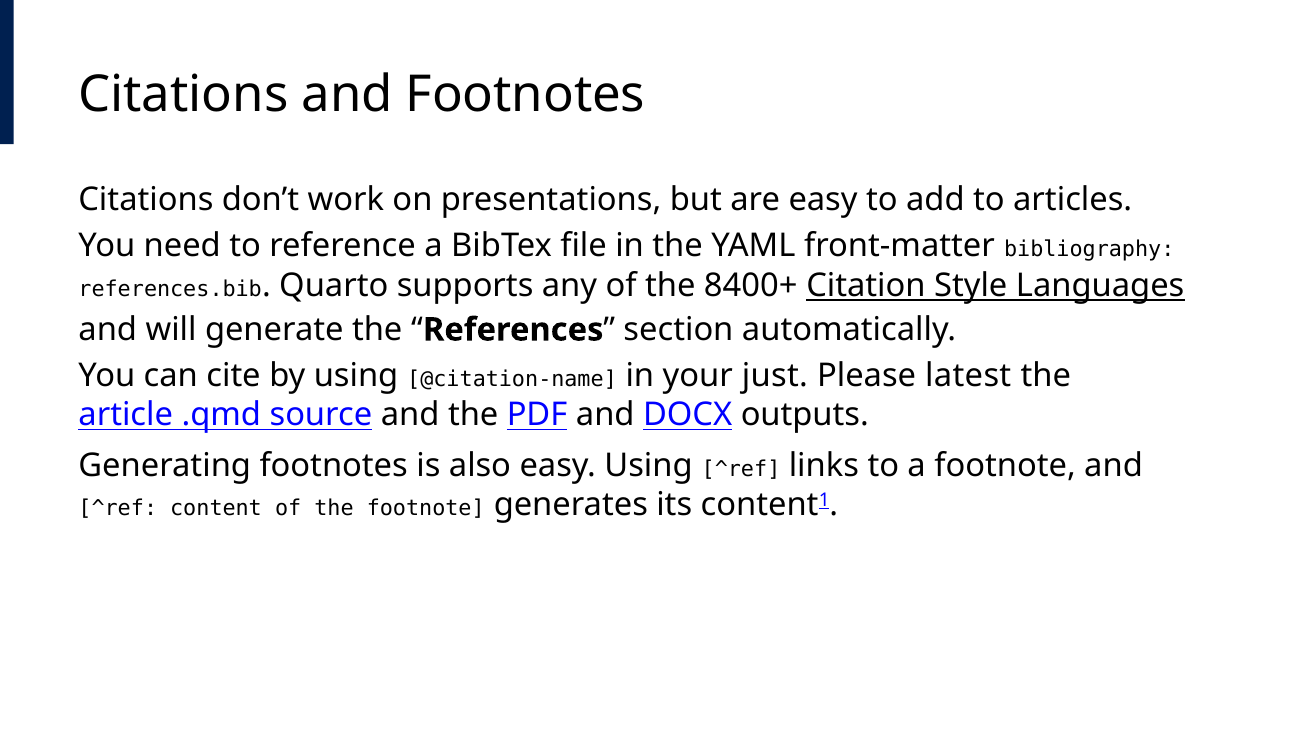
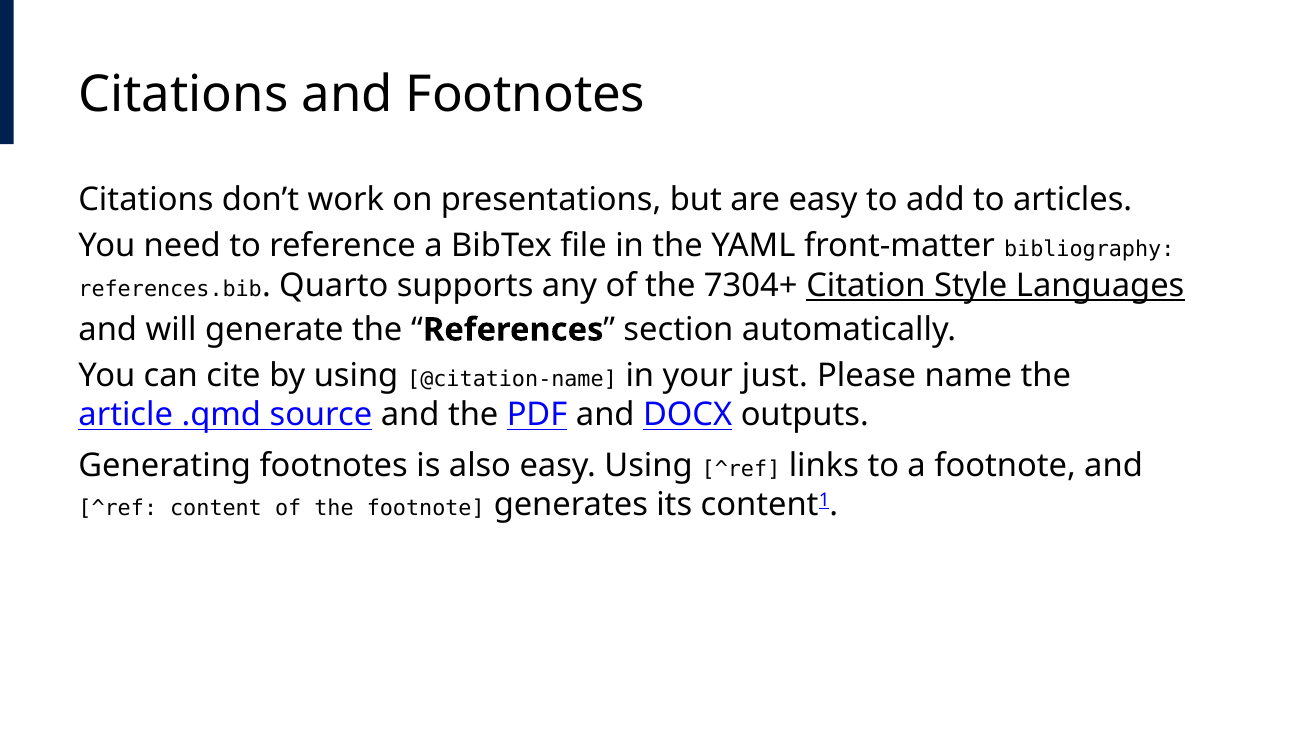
8400+: 8400+ -> 7304+ (751, 285)
latest: latest -> name (968, 375)
